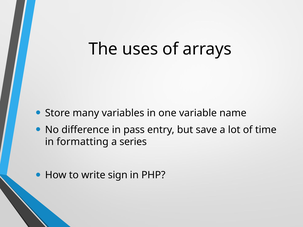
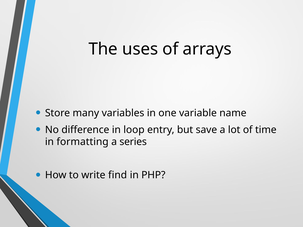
pass: pass -> loop (134, 130)
sign: sign -> find (118, 175)
